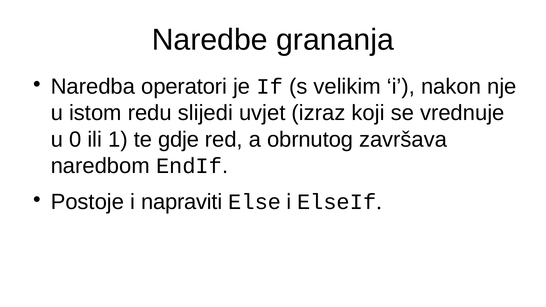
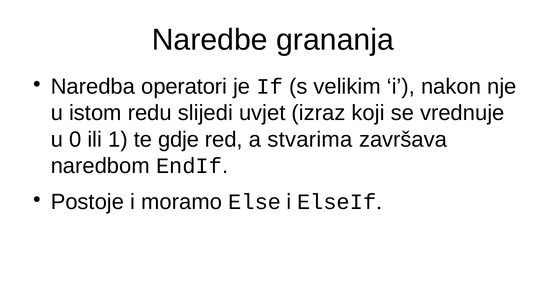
obrnutog: obrnutog -> stvarima (310, 139)
napraviti: napraviti -> moramo (182, 202)
